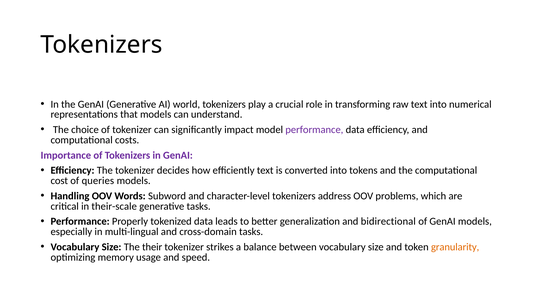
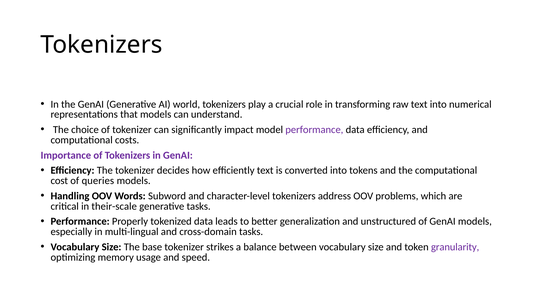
bidirectional: bidirectional -> unstructured (388, 221)
their: their -> base (152, 247)
granularity colour: orange -> purple (455, 247)
